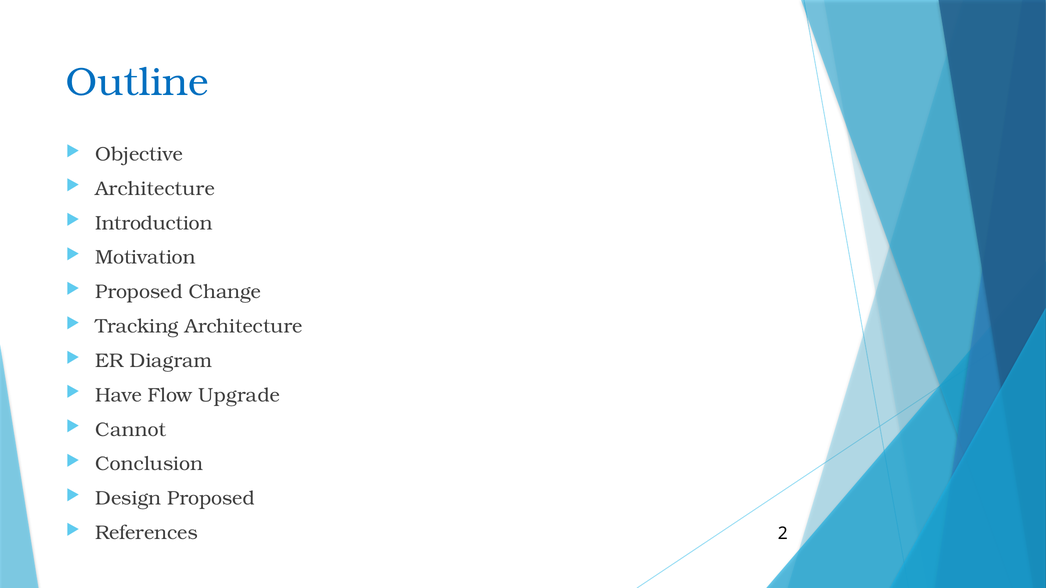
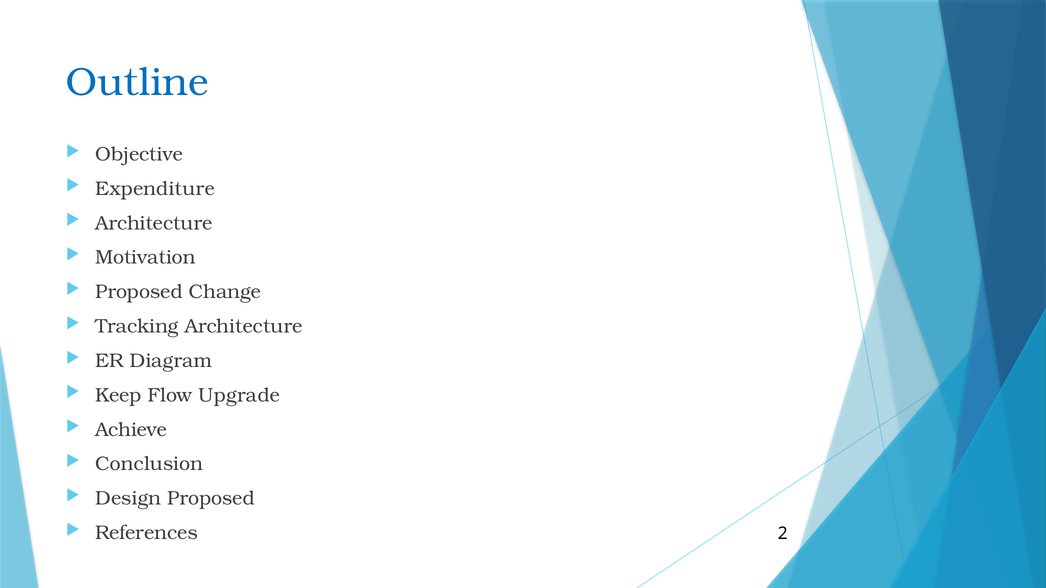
Architecture: Architecture -> Expenditure (155, 189)
Introduction: Introduction -> Architecture (154, 223)
Have: Have -> Keep (119, 395)
Cannot: Cannot -> Achieve (131, 430)
